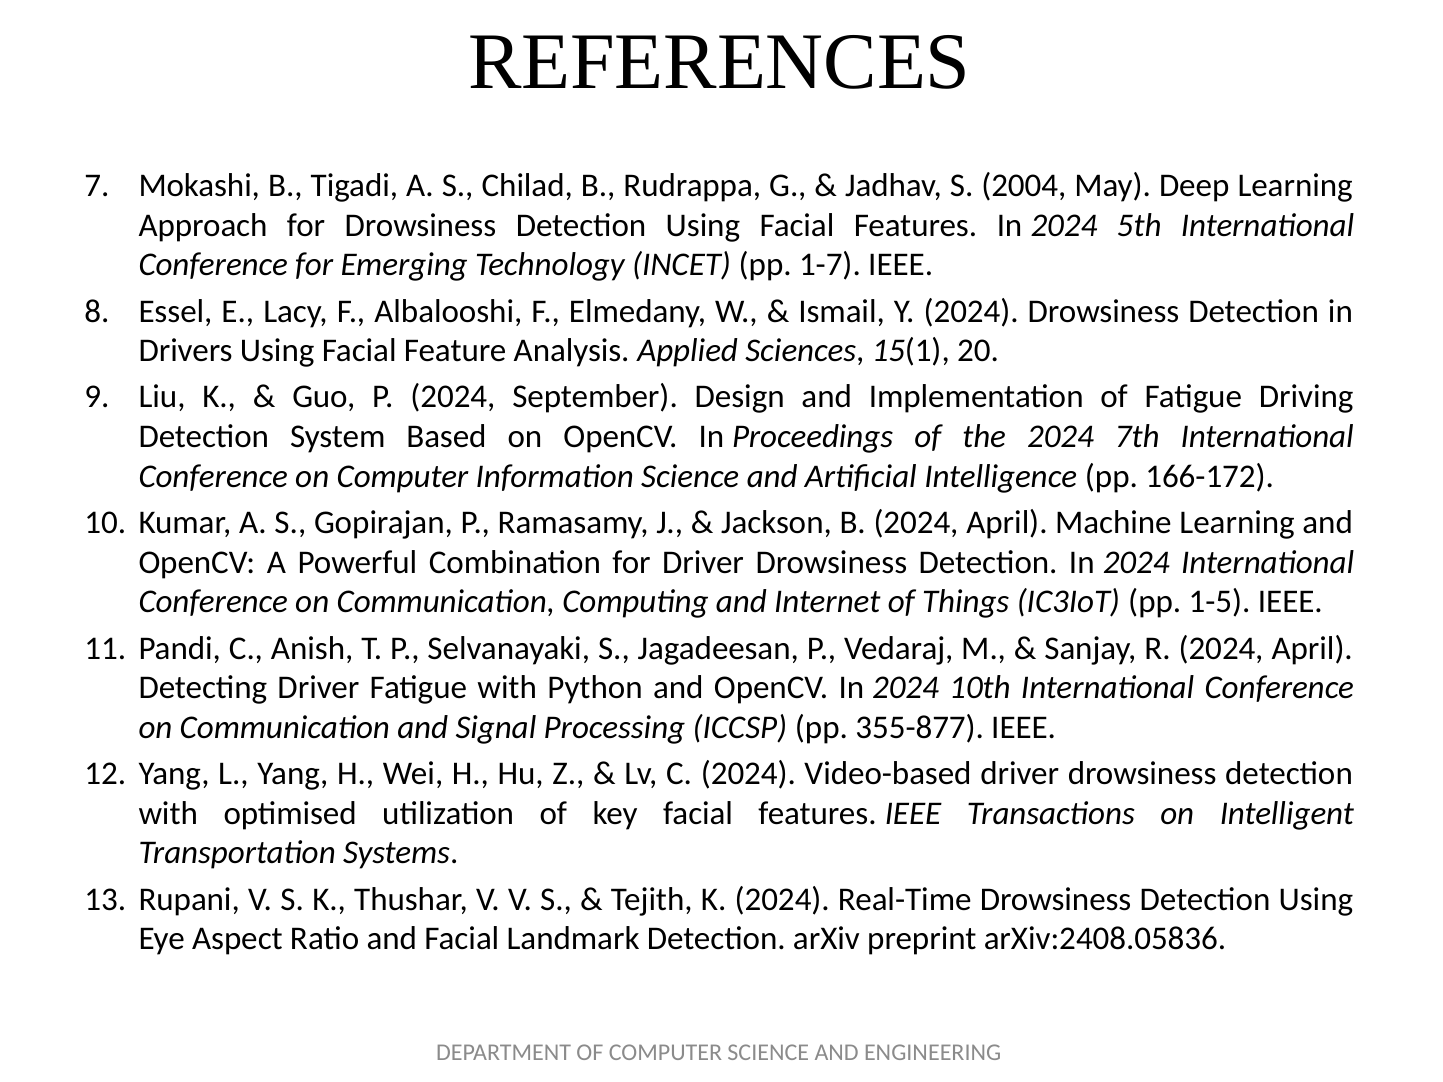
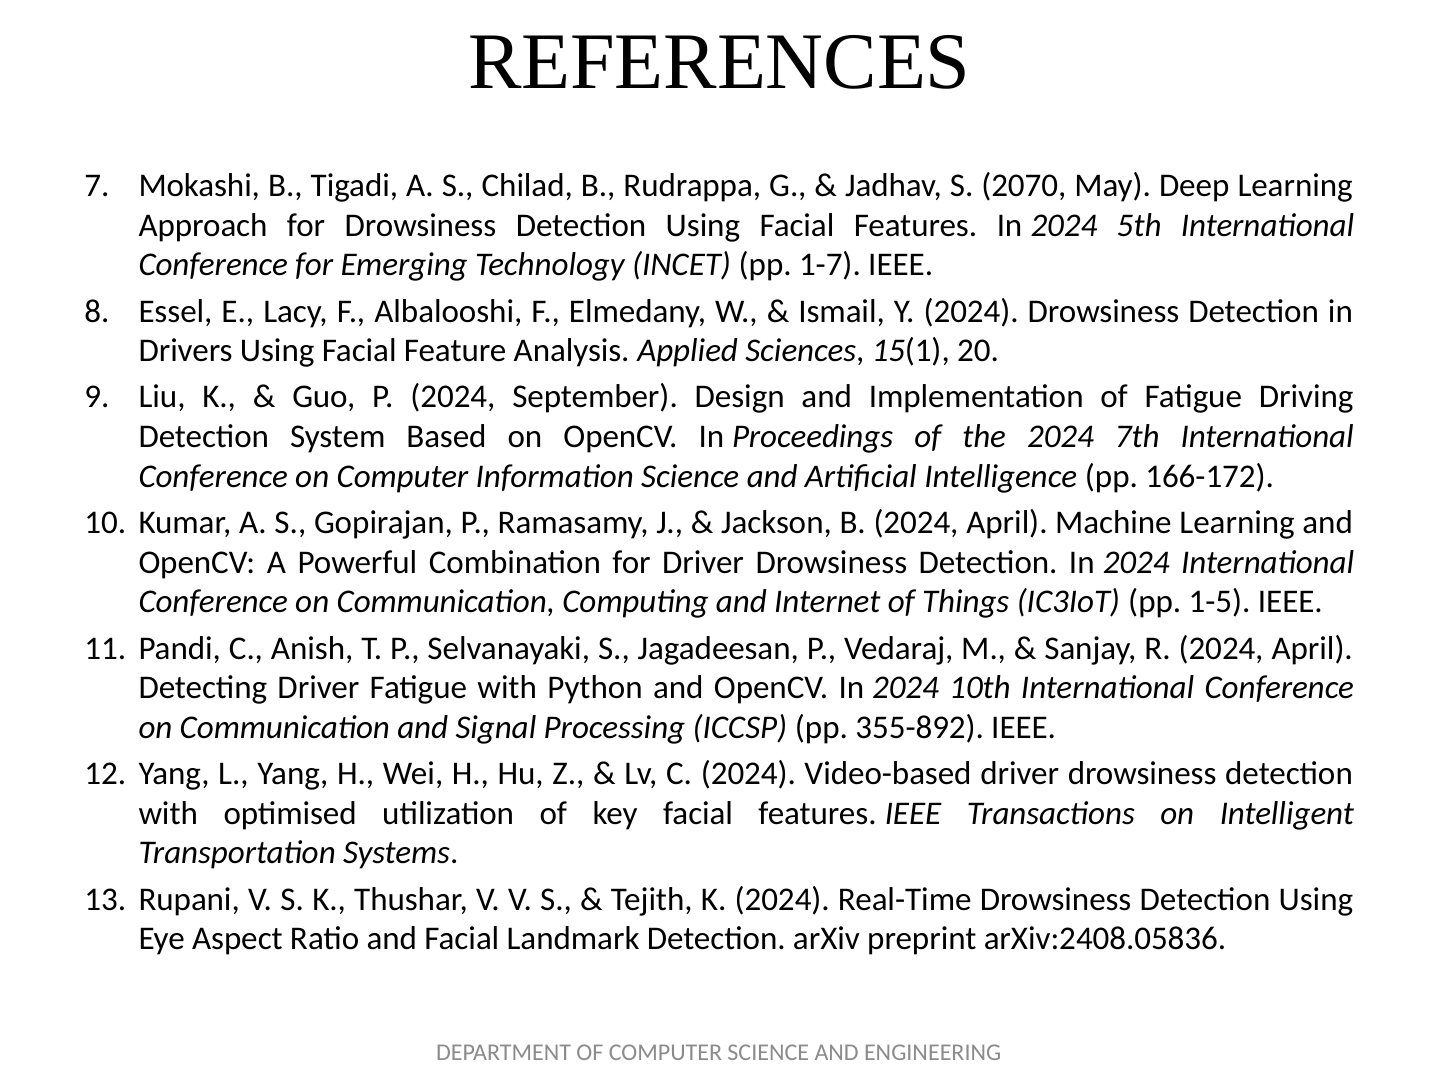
2004: 2004 -> 2070 (1024, 186)
355-877: 355-877 -> 355-892 (920, 728)
